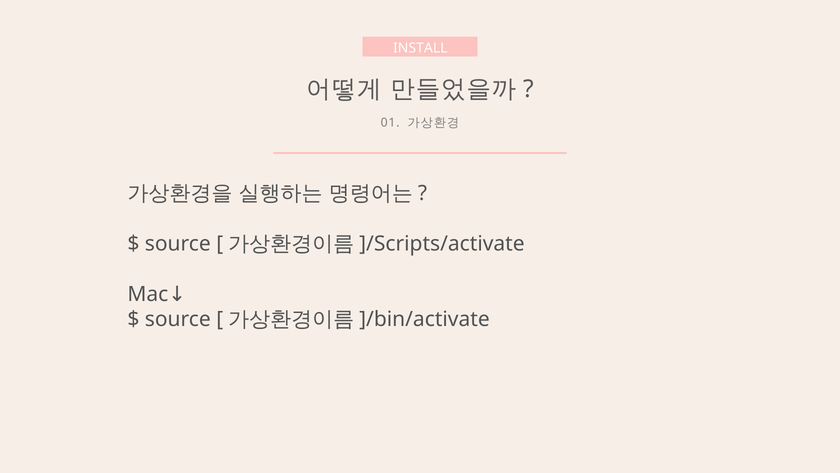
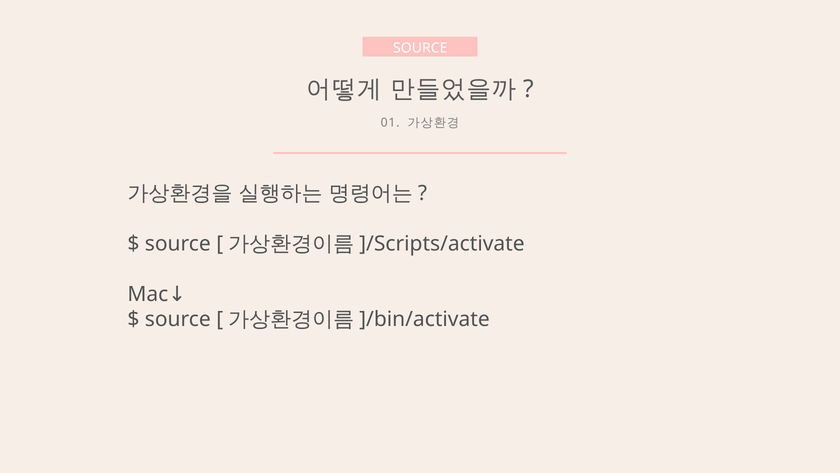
INSTALL: INSTALL -> SOURCE (420, 48)
